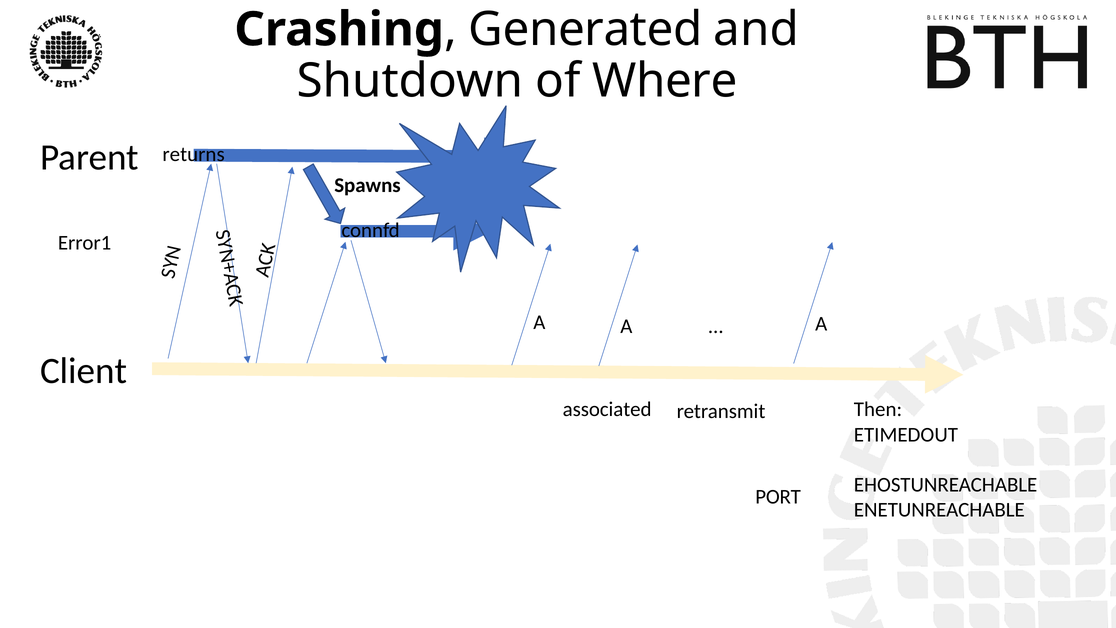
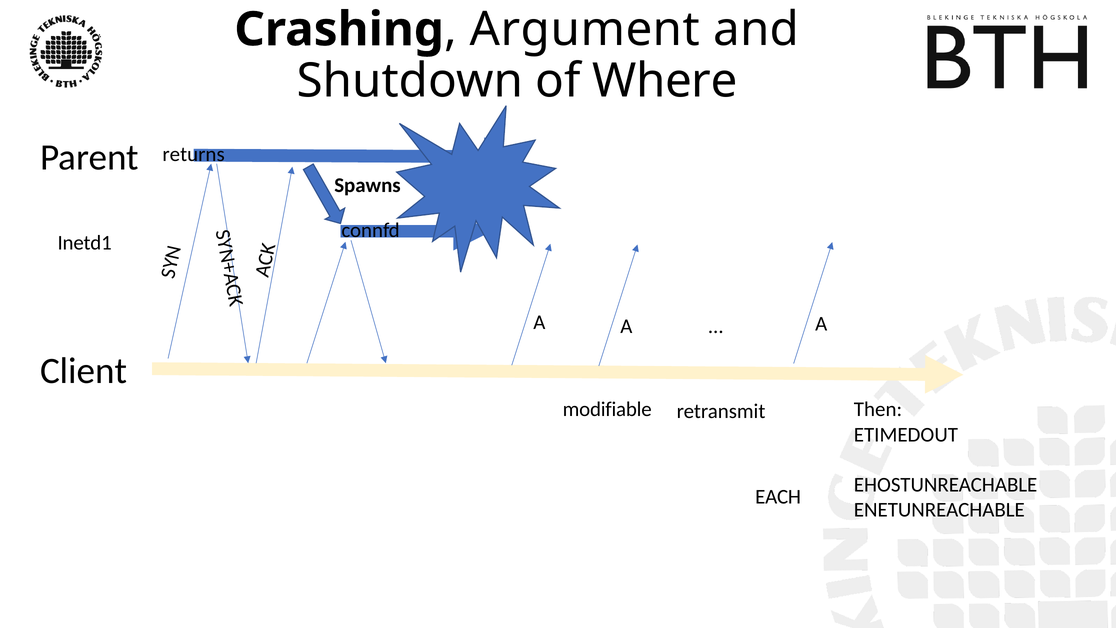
Generated: Generated -> Argument (585, 30)
Error1: Error1 -> Inetd1 (85, 243)
associated: associated -> modifiable (607, 409)
PORT: PORT -> EACH (778, 497)
